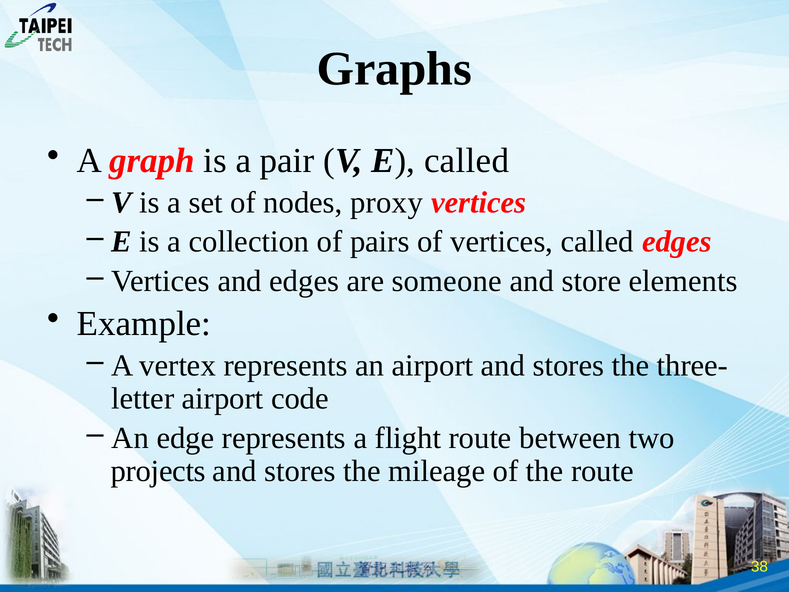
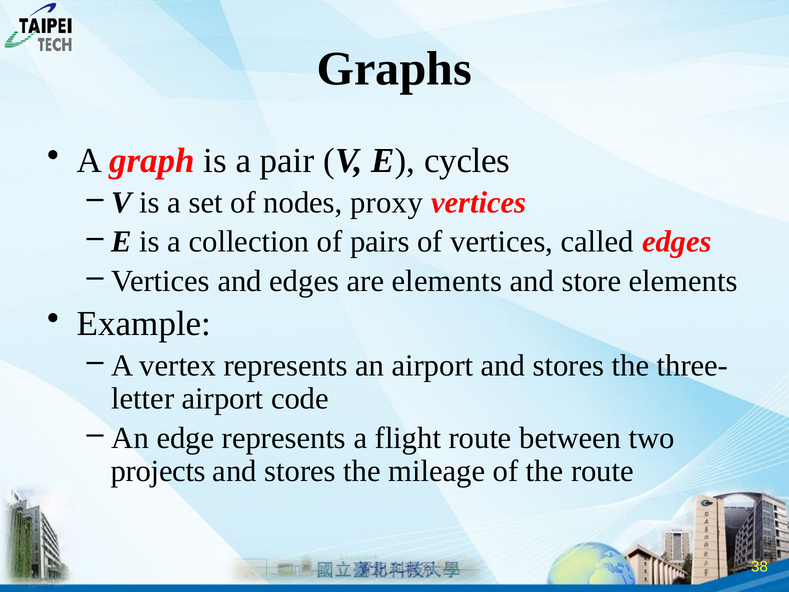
E called: called -> cycles (467, 161)
are someone: someone -> elements (447, 281)
